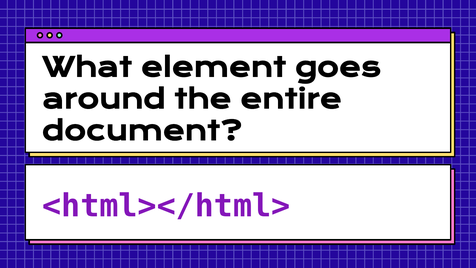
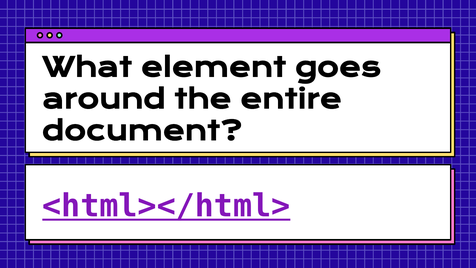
<html></html> underline: none -> present (166, 206)
